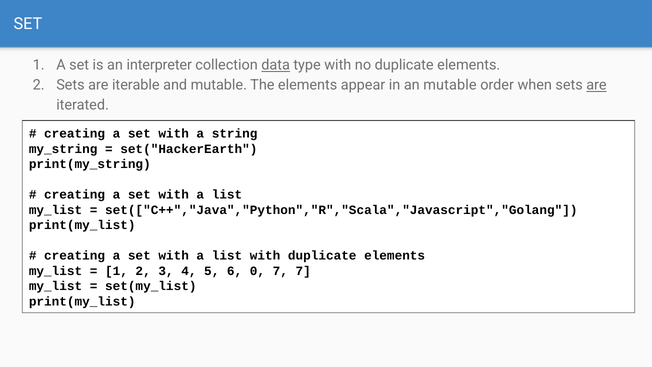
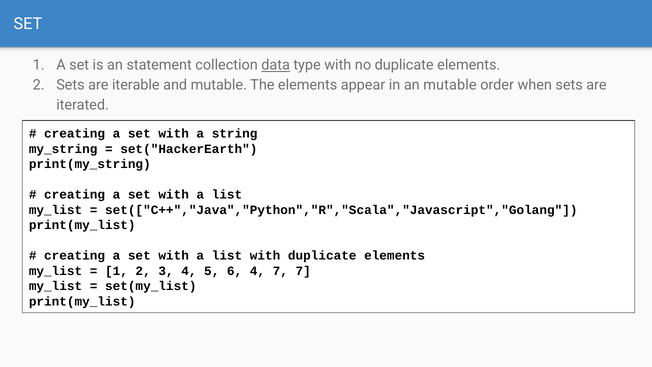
interpreter: interpreter -> statement (159, 65)
are underline: present -> none (596, 85)
6 0: 0 -> 4 (257, 271)
